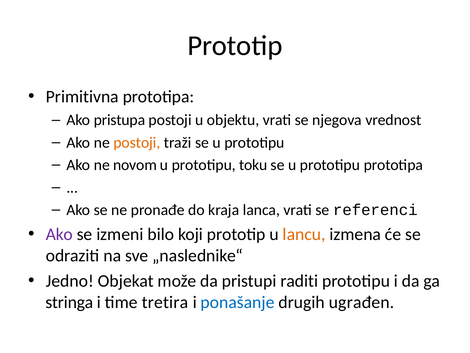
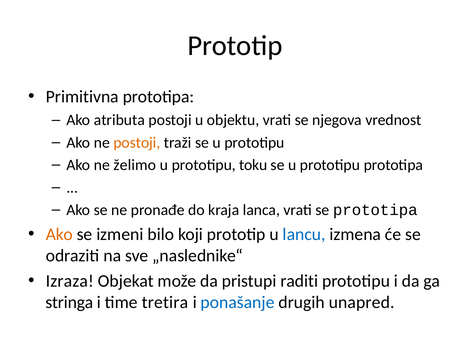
pristupa: pristupa -> atributa (119, 120)
novom: novom -> želimo (135, 165)
se referenci: referenci -> prototipa (375, 210)
Ako colour: purple -> orange (59, 234)
lancu colour: orange -> blue (304, 234)
Jedno: Jedno -> Izraza (70, 281)
ugrađen: ugrađen -> unapred (362, 302)
